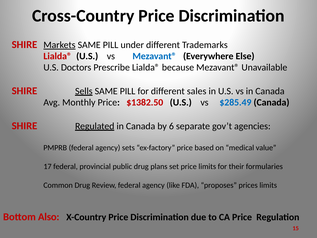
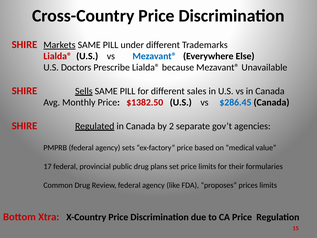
$285.49: $285.49 -> $286.45 (235, 102)
6: 6 -> 2 (171, 126)
Also: Also -> Xtra (49, 217)
